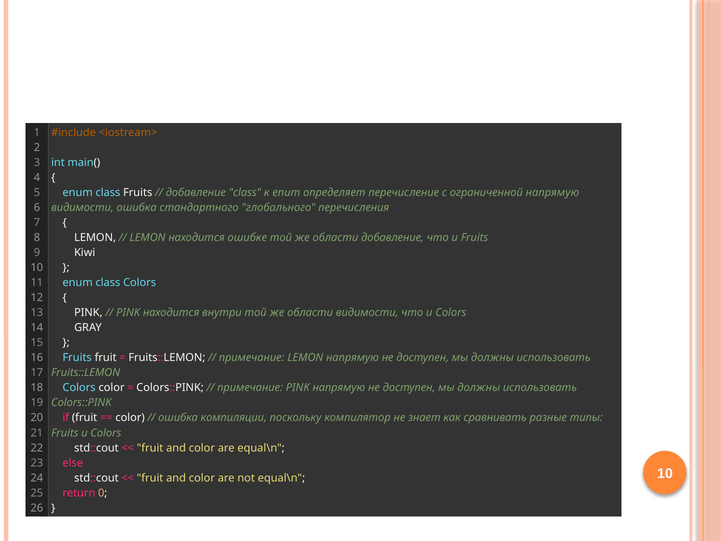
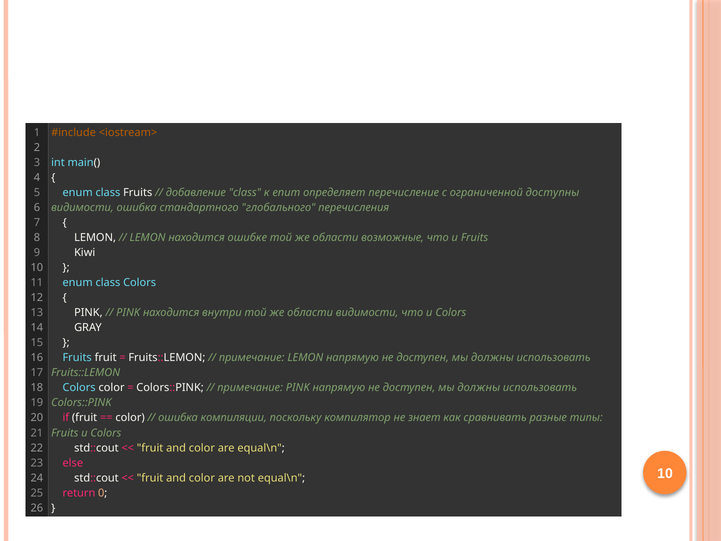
ограниченной напрямую: напрямую -> доступны (553, 192)
области добавление: добавление -> возможные (393, 237)
